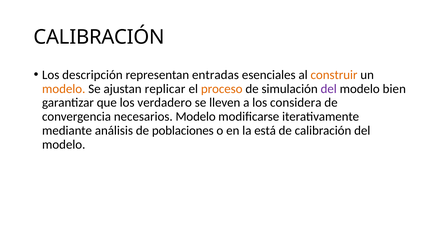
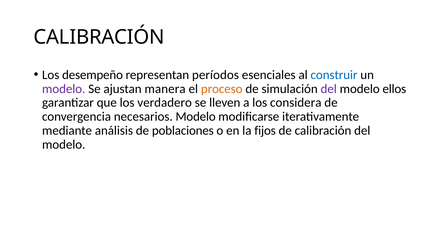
descripción: descripción -> desempeño (93, 75)
entradas: entradas -> períodos (215, 75)
construir colour: orange -> blue (334, 75)
modelo colour: orange -> purple (64, 89)
replicar: replicar -> manera (165, 89)
bien: bien -> ellos (394, 89)
está: está -> fijos (265, 131)
